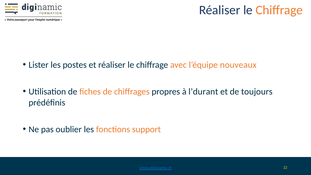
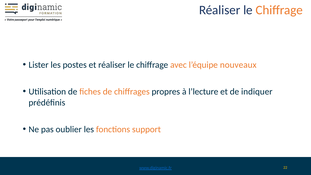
l’durant: l’durant -> l’lecture (203, 92)
toujours: toujours -> indiquer (257, 92)
